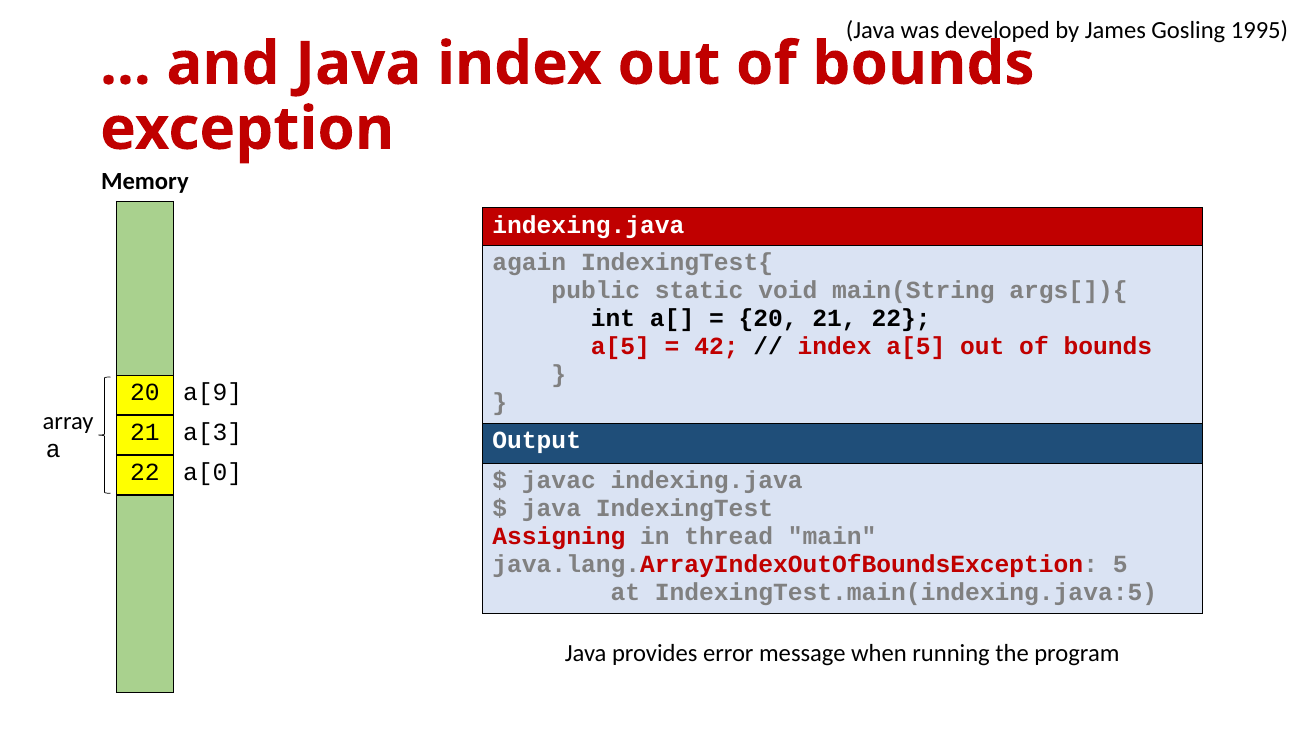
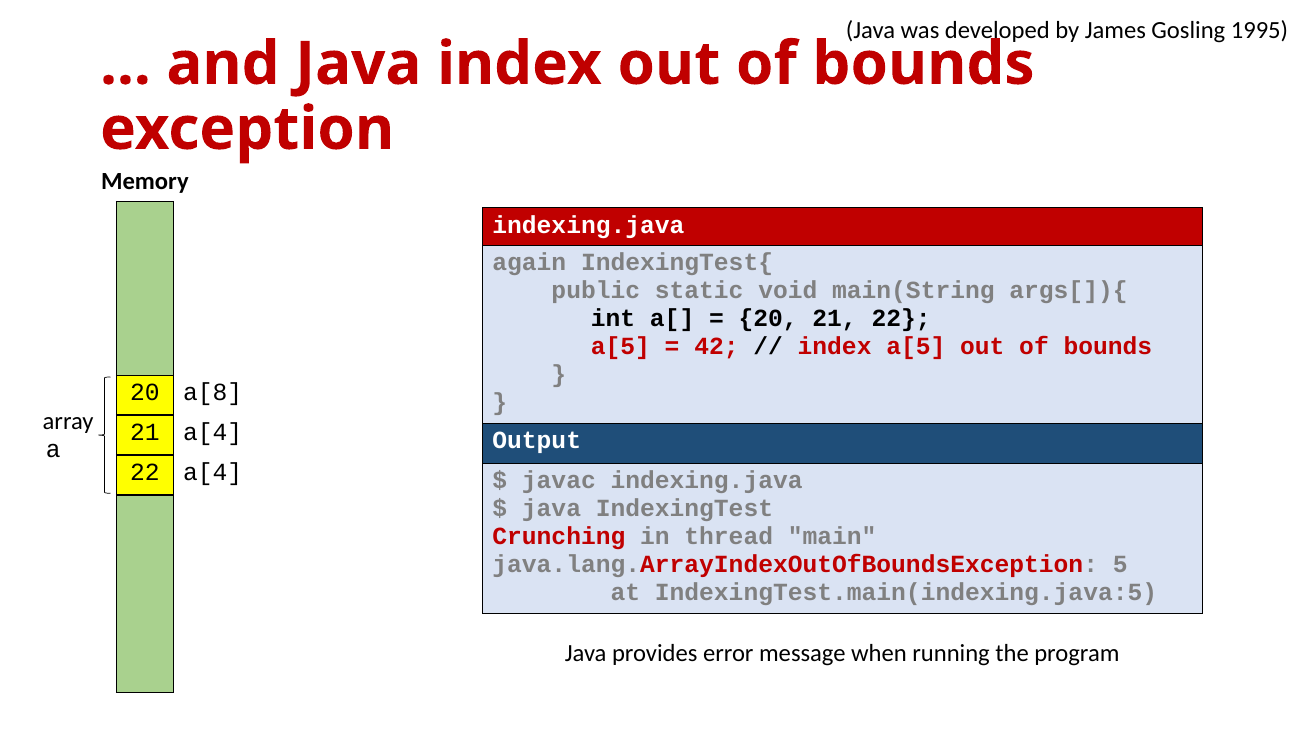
a[9: a[9 -> a[8 (213, 392)
21 a[3: a[3 -> a[4 (213, 432)
22 a[0: a[0 -> a[4 (213, 472)
Assigning: Assigning -> Crunching (559, 536)
